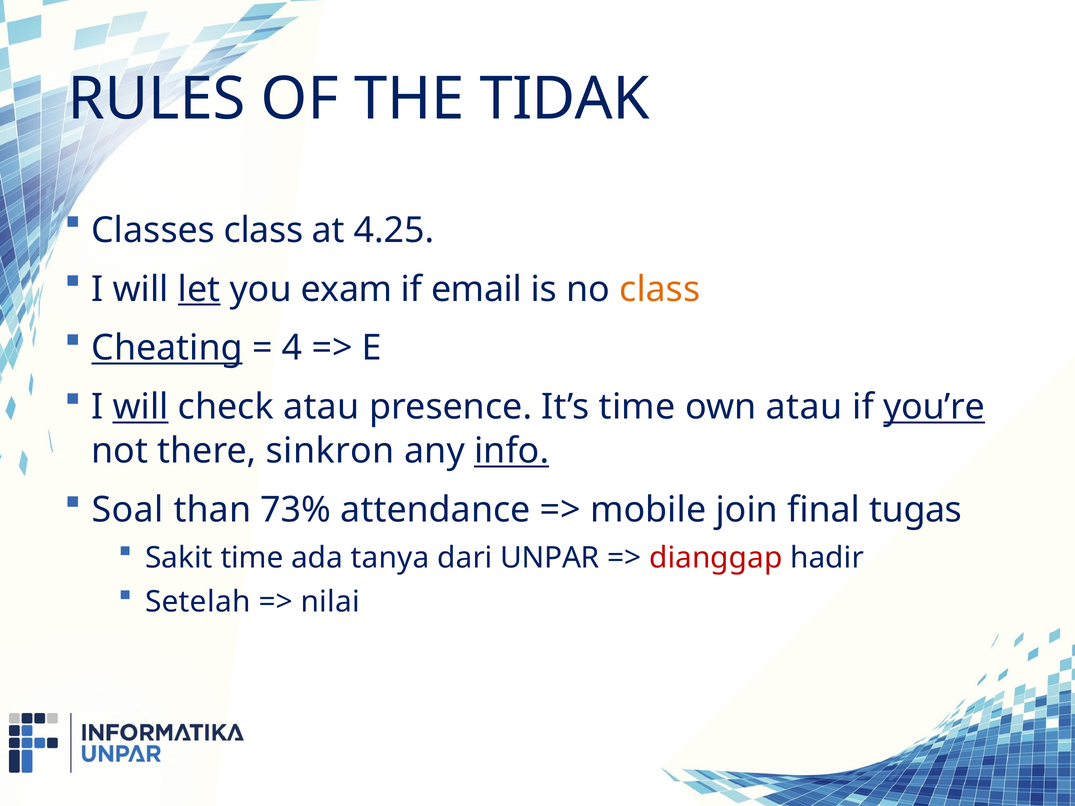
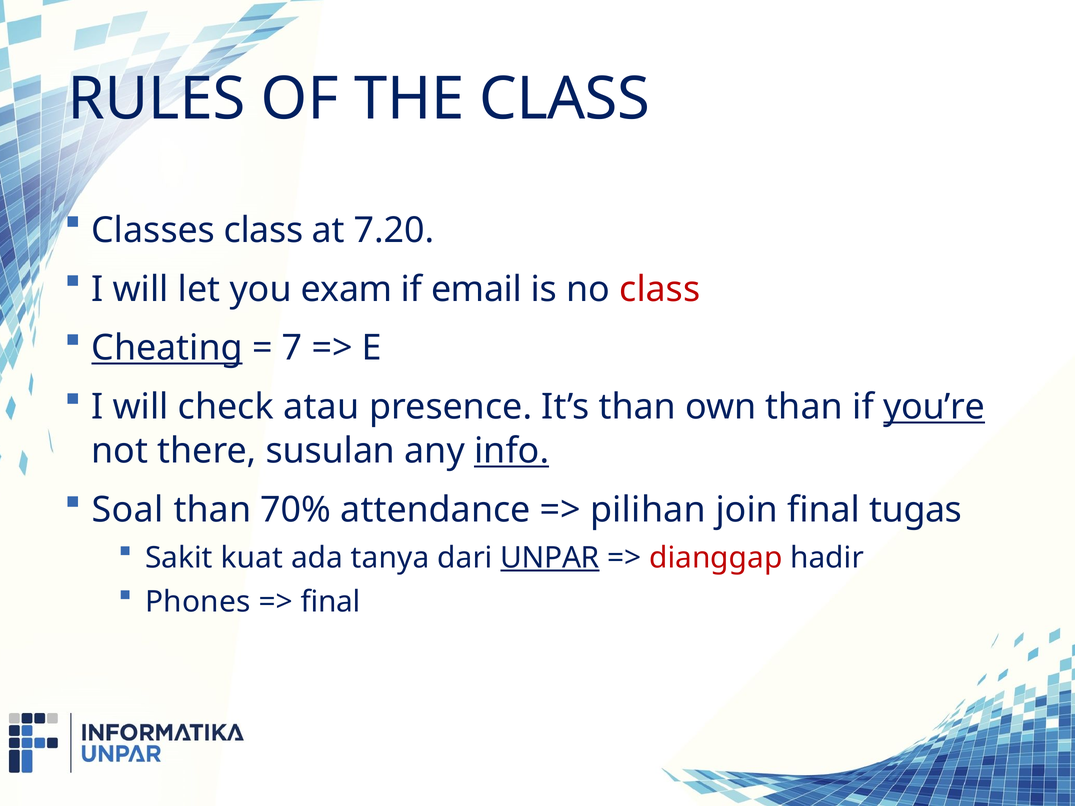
THE TIDAK: TIDAK -> CLASS (565, 99)
4.25: 4.25 -> 7.20 (394, 230)
let underline: present -> none (199, 289)
class colour: orange -> red (660, 289)
4: 4 -> 7 (292, 348)
will underline: present -> none (141, 407)
It’s time: time -> than (637, 407)
own atau: atau -> than (804, 407)
sinkron: sinkron -> susulan (330, 451)
73%: 73% -> 70% (296, 510)
mobile: mobile -> pilihan (648, 510)
Sakit time: time -> kuat (252, 558)
UNPAR underline: none -> present (550, 558)
Setelah: Setelah -> Phones (198, 602)
nilai: nilai -> final (330, 602)
